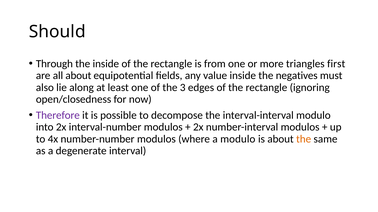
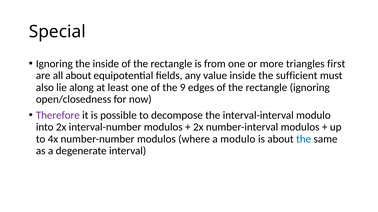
Should: Should -> Special (57, 32)
Through: Through -> Ignoring (54, 64)
negatives: negatives -> sufficient (297, 76)
3: 3 -> 9 (183, 88)
the colour: orange -> blue (304, 139)
